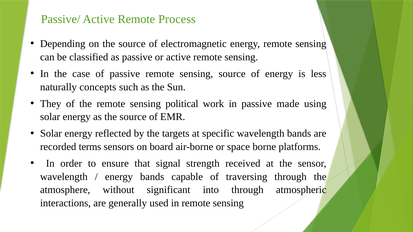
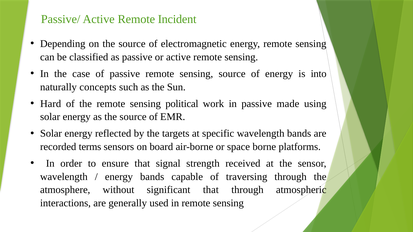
Process: Process -> Incident (177, 19)
less: less -> into (319, 74)
They: They -> Hard (51, 104)
significant into: into -> that (211, 190)
